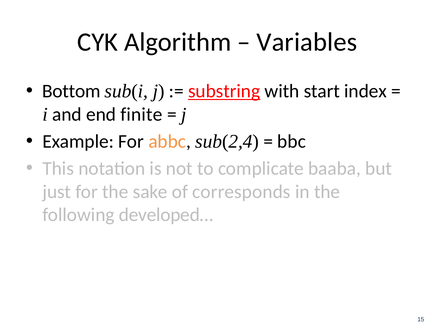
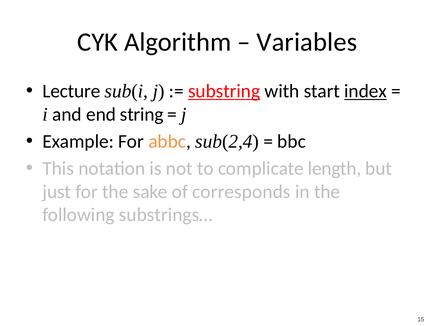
Bottom: Bottom -> Lecture (71, 91)
index underline: none -> present (365, 91)
finite: finite -> string (142, 114)
baaba: baaba -> length (335, 169)
developed…: developed… -> substrings… (166, 215)
